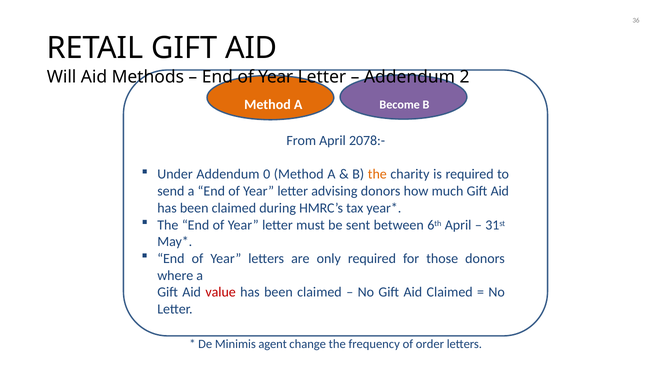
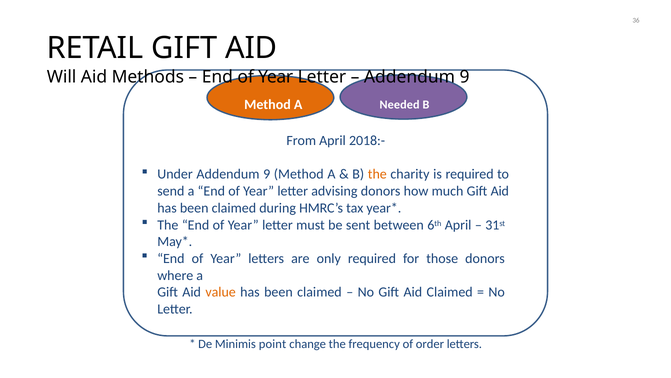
2: 2 -> 9 (465, 77)
Become: Become -> Needed (400, 105)
2078:-: 2078:- -> 2018:- (367, 141)
Under Addendum 0: 0 -> 9 (267, 174)
value colour: red -> orange (221, 292)
agent: agent -> point (273, 343)
